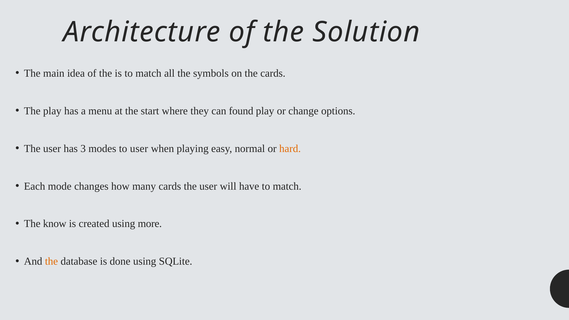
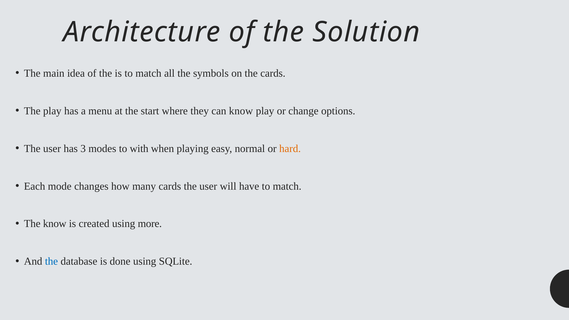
can found: found -> know (241, 111)
to user: user -> with (139, 149)
the colour: orange -> blue (51, 261)
